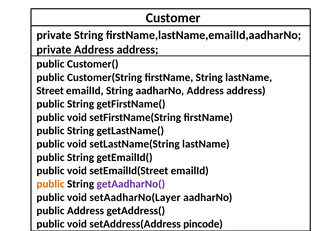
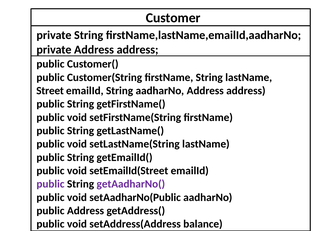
public colour: orange -> purple (50, 184)
setAadharNo(Layer: setAadharNo(Layer -> setAadharNo(Public (135, 198)
pincode: pincode -> balance (203, 224)
